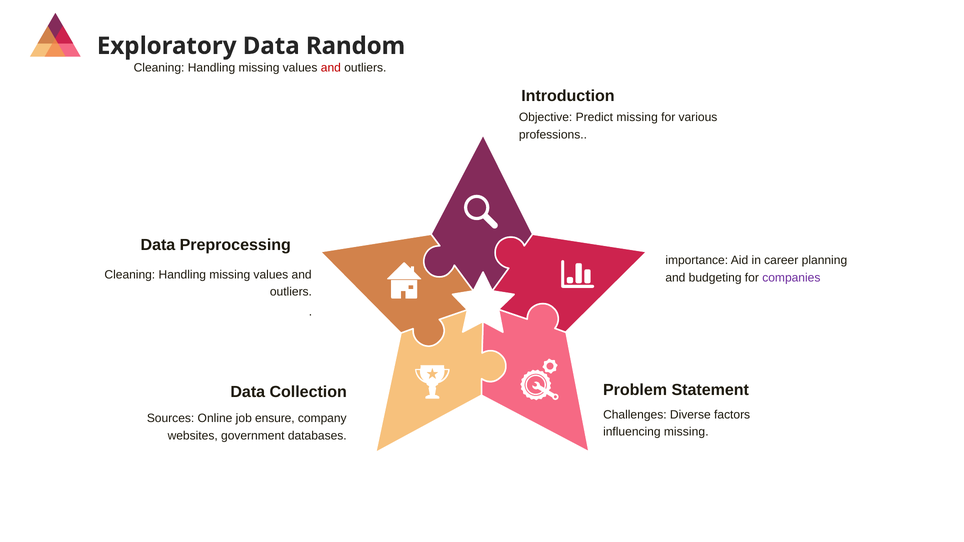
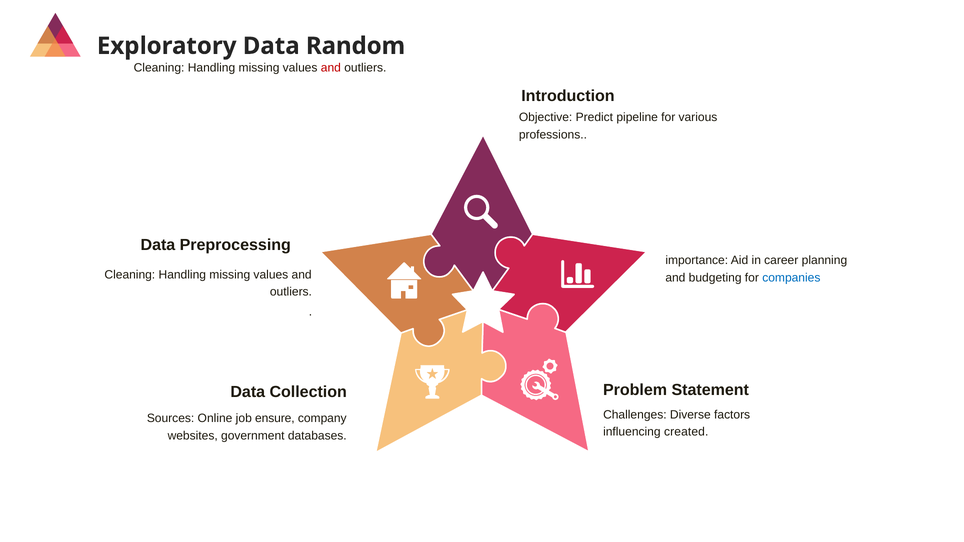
Predict missing: missing -> pipeline (637, 117)
companies colour: purple -> blue (791, 278)
influencing missing: missing -> created (686, 432)
